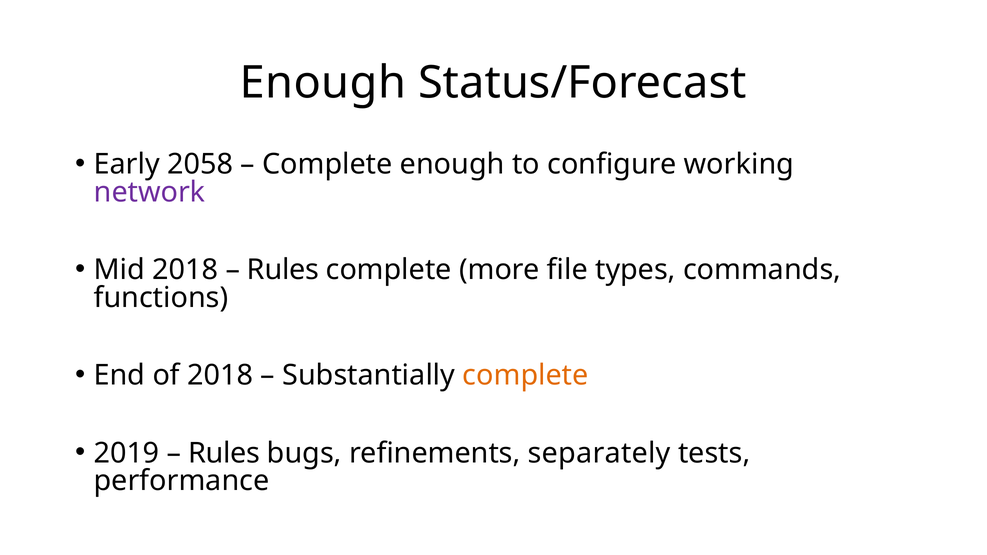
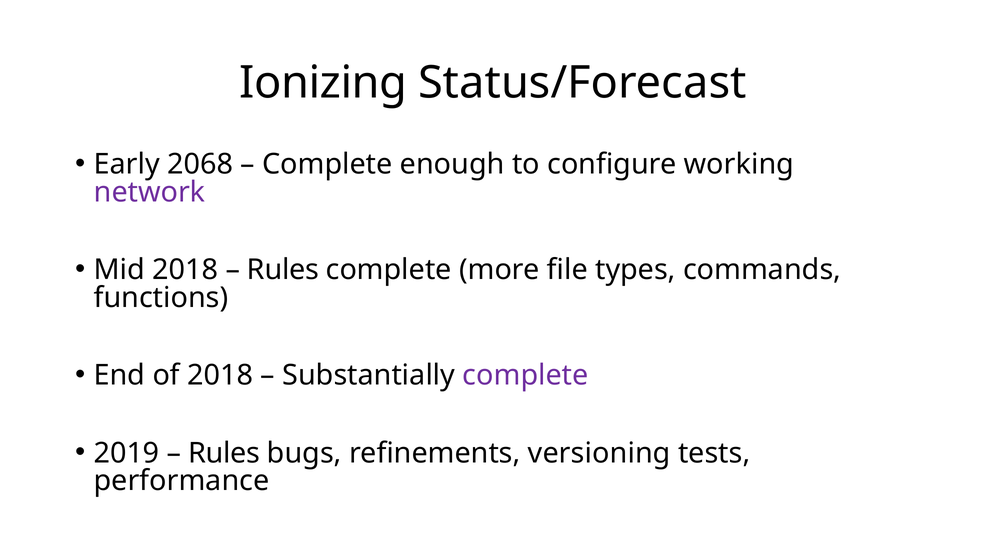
Enough: Enough -> Ionizing (323, 83)
2058: 2058 -> 2068 (200, 164)
complete colour: orange -> purple (525, 376)
separately: separately -> versioning (599, 453)
